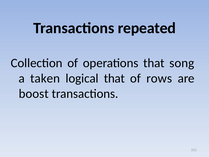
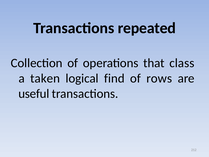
song: song -> class (182, 63)
logical that: that -> find (114, 78)
boost: boost -> useful (34, 94)
